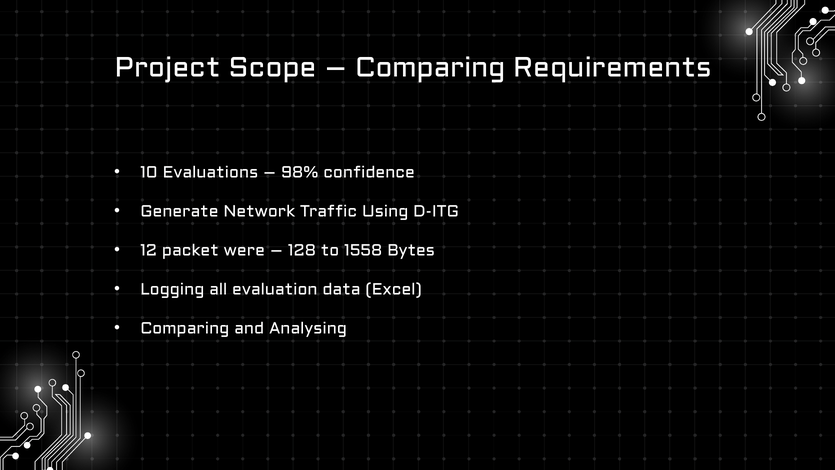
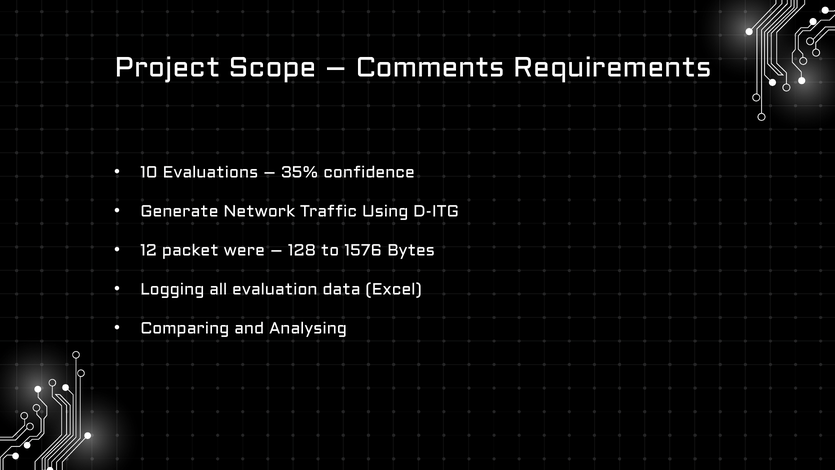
Comparing: Comparing -> Comments (430, 68)
98%: 98% -> 35% (300, 172)
1558: 1558 -> 1576 (363, 250)
